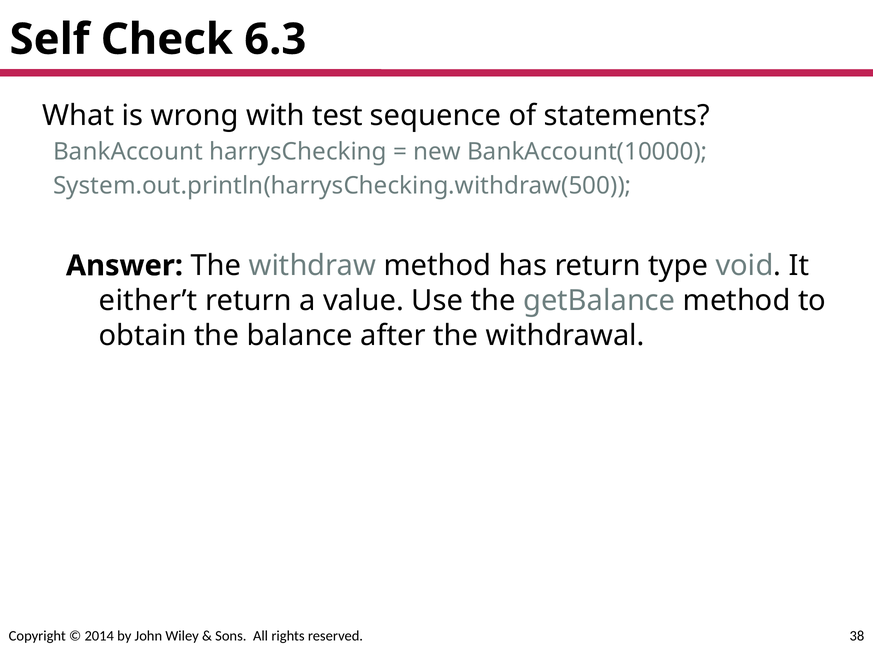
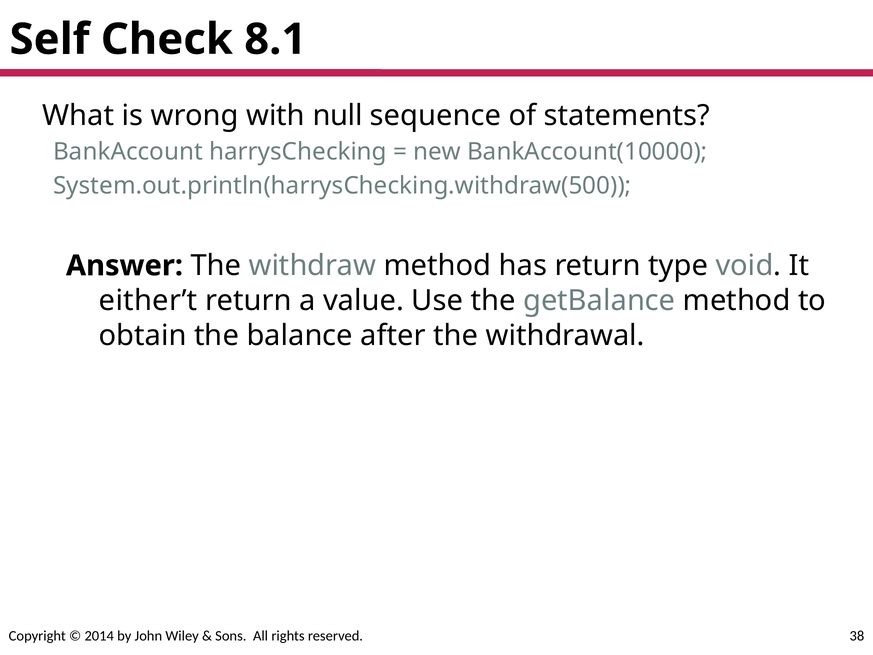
6.3: 6.3 -> 8.1 (275, 39)
test: test -> null (338, 115)
